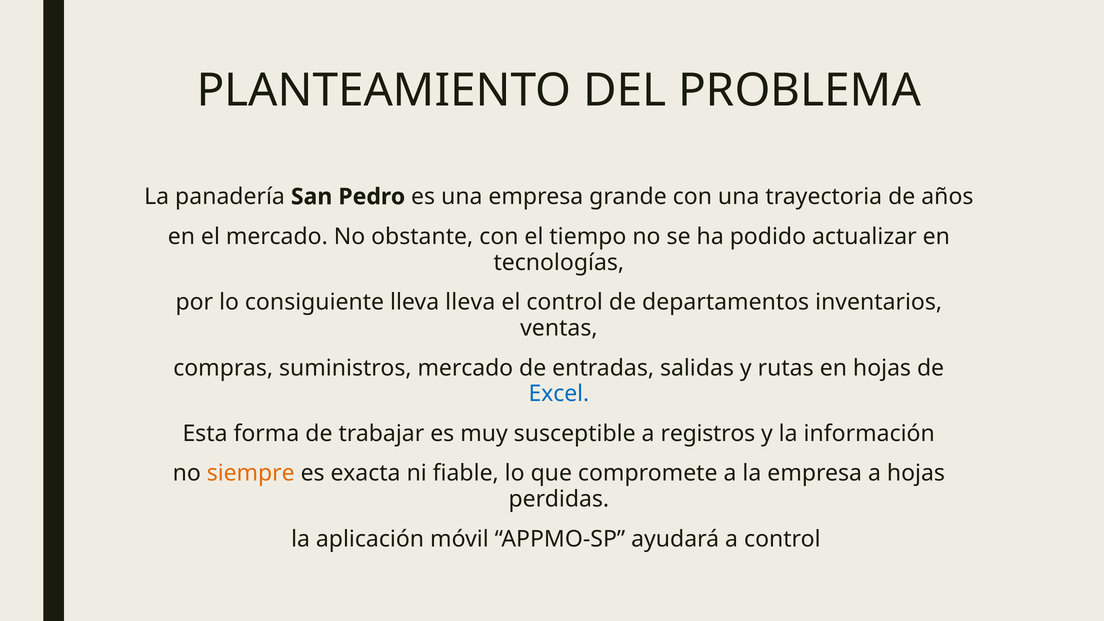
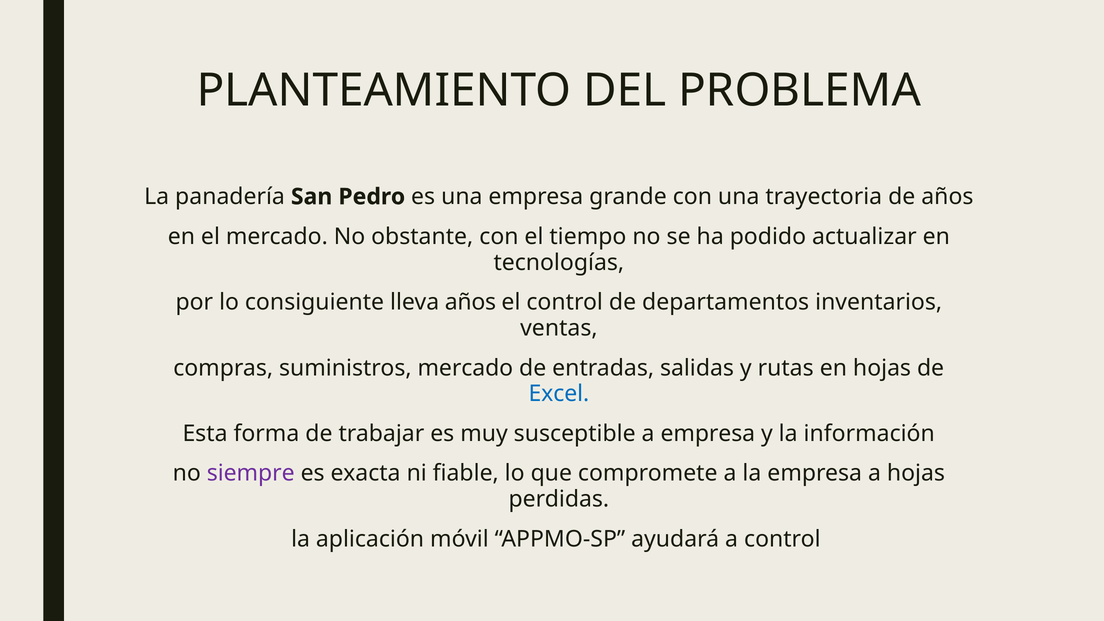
lleva lleva: lleva -> años (470, 302)
a registros: registros -> empresa (708, 434)
siempre colour: orange -> purple (251, 473)
